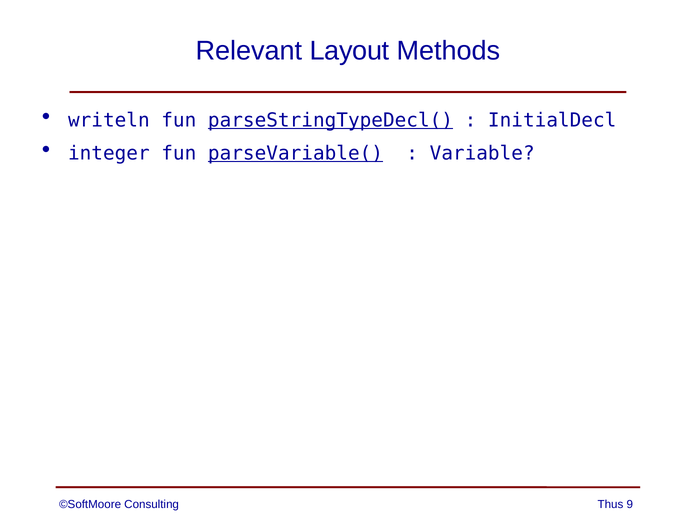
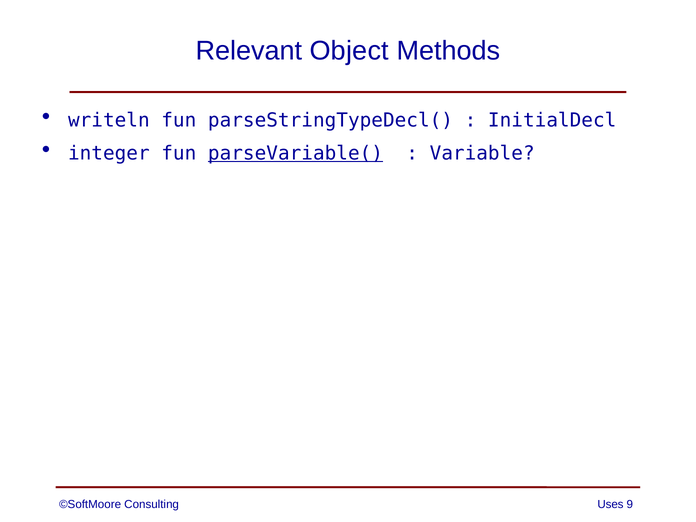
Layout: Layout -> Object (349, 51)
parseStringTypeDecl( underline: present -> none (330, 120)
Thus: Thus -> Uses (610, 504)
